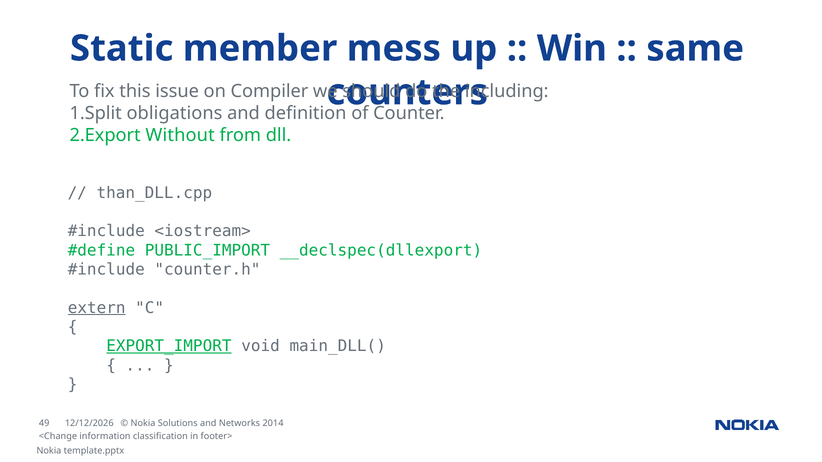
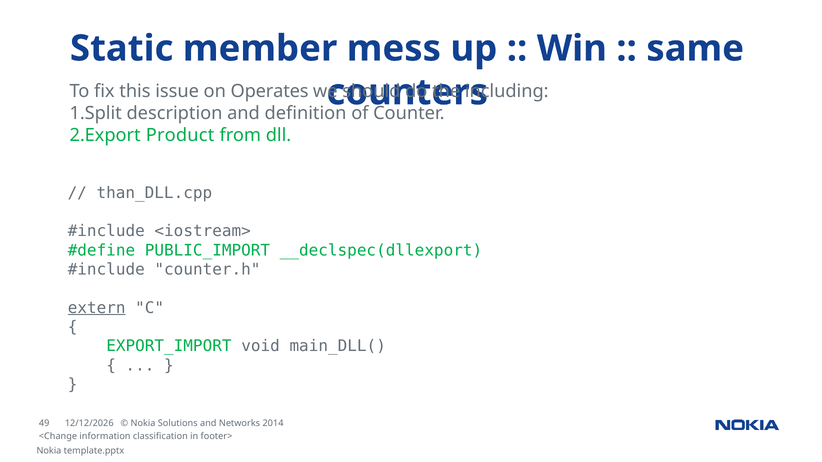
Compiler: Compiler -> Operates (270, 91)
obligations: obligations -> description (175, 113)
Without: Without -> Product (180, 135)
EXPORT_IMPORT underline: present -> none (169, 346)
